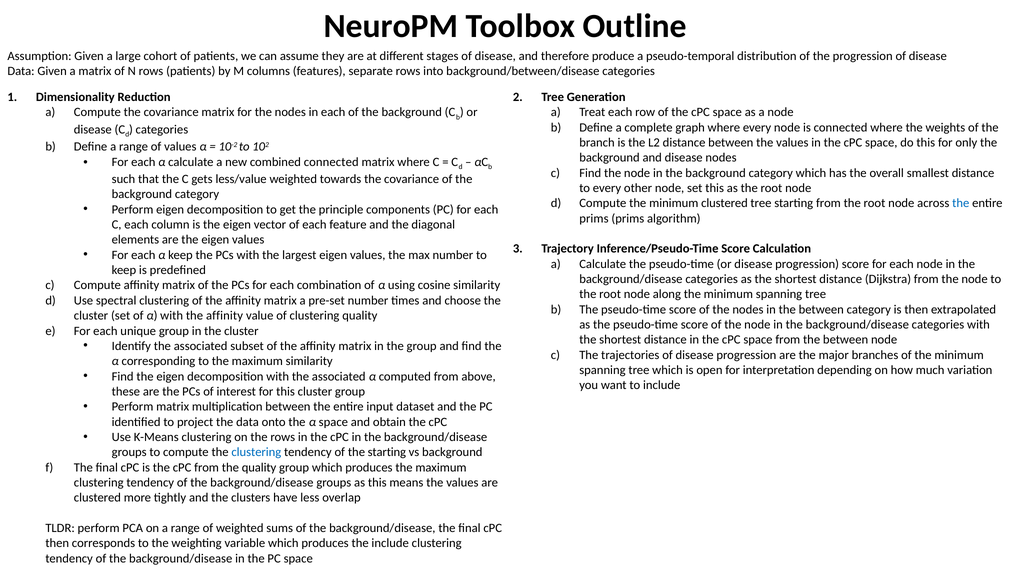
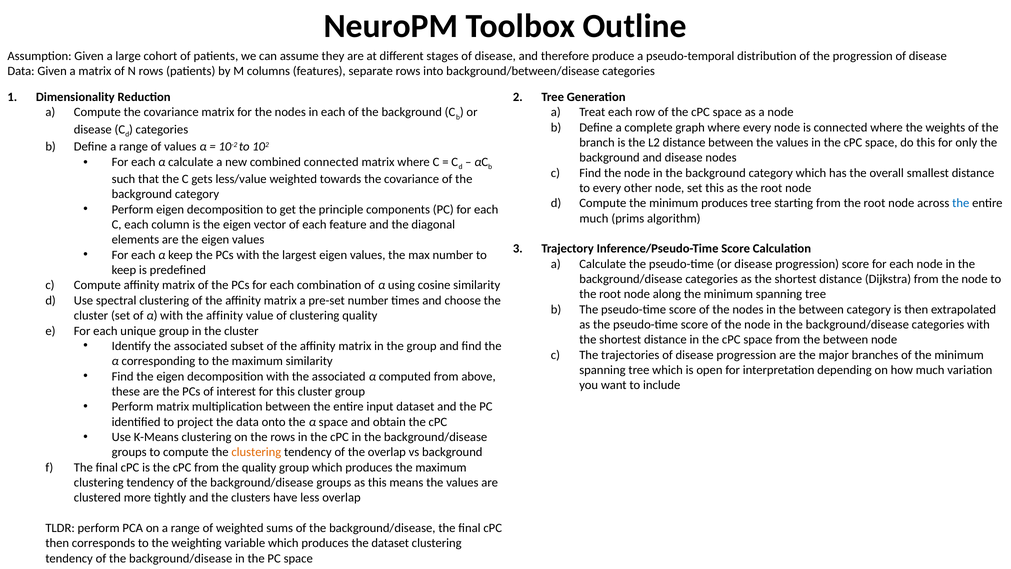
minimum clustered: clustered -> produces (724, 203)
prims: prims -> much (594, 218)
clustering colour: blue -> orange (256, 452)
the starting: starting -> overlap (387, 452)
the include: include -> dataset (390, 543)
